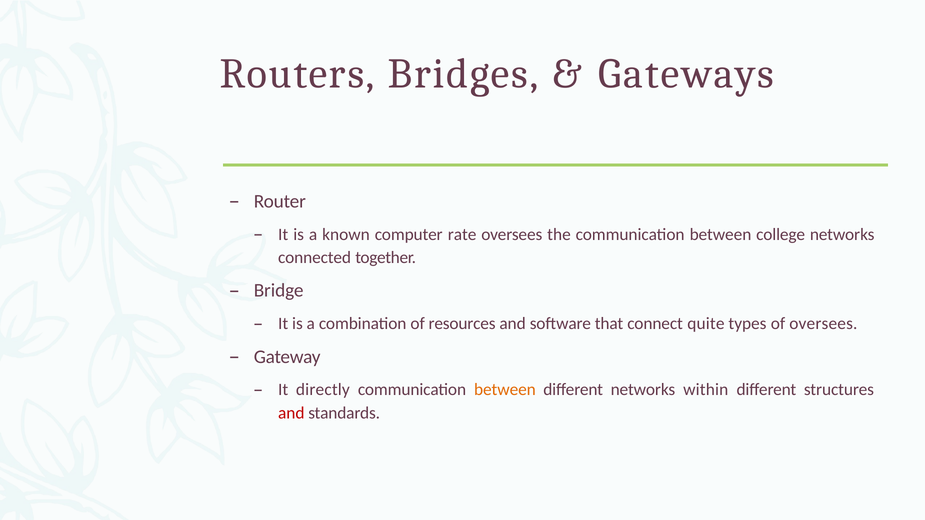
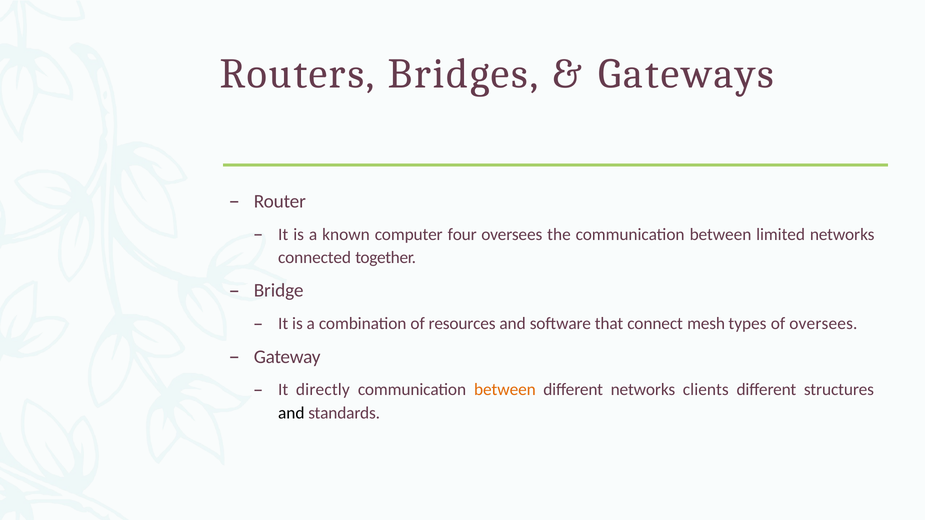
rate: rate -> four (462, 234)
college: college -> limited (781, 234)
quite: quite -> mesh (706, 324)
within: within -> clients (706, 390)
and colour: red -> black (291, 413)
